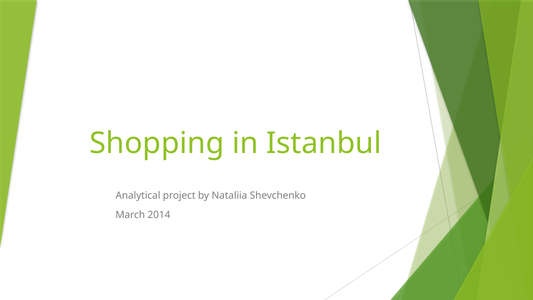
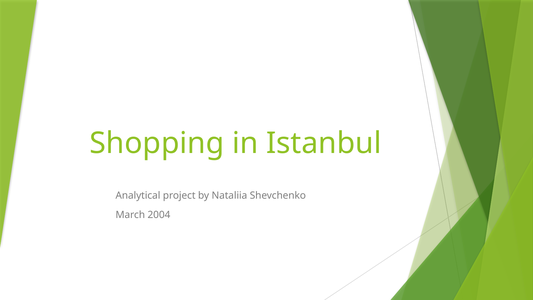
2014: 2014 -> 2004 (159, 215)
